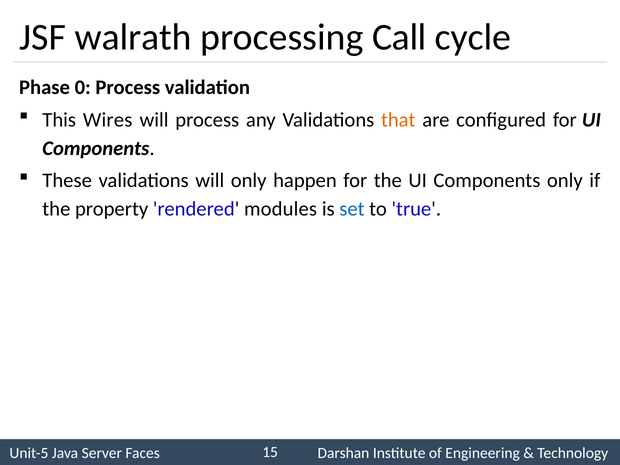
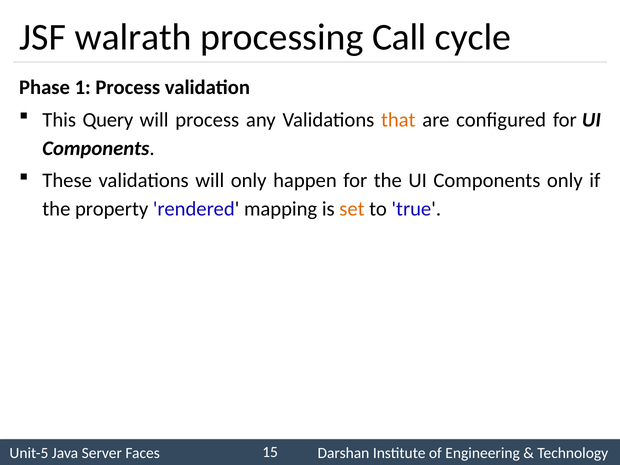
0: 0 -> 1 (83, 88)
Wires: Wires -> Query (108, 120)
modules: modules -> mapping (281, 209)
set colour: blue -> orange (352, 209)
